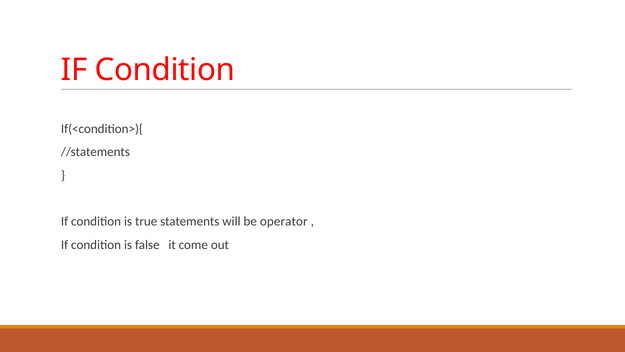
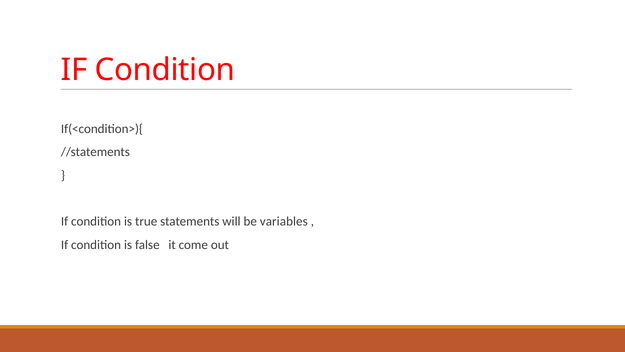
operator: operator -> variables (284, 221)
